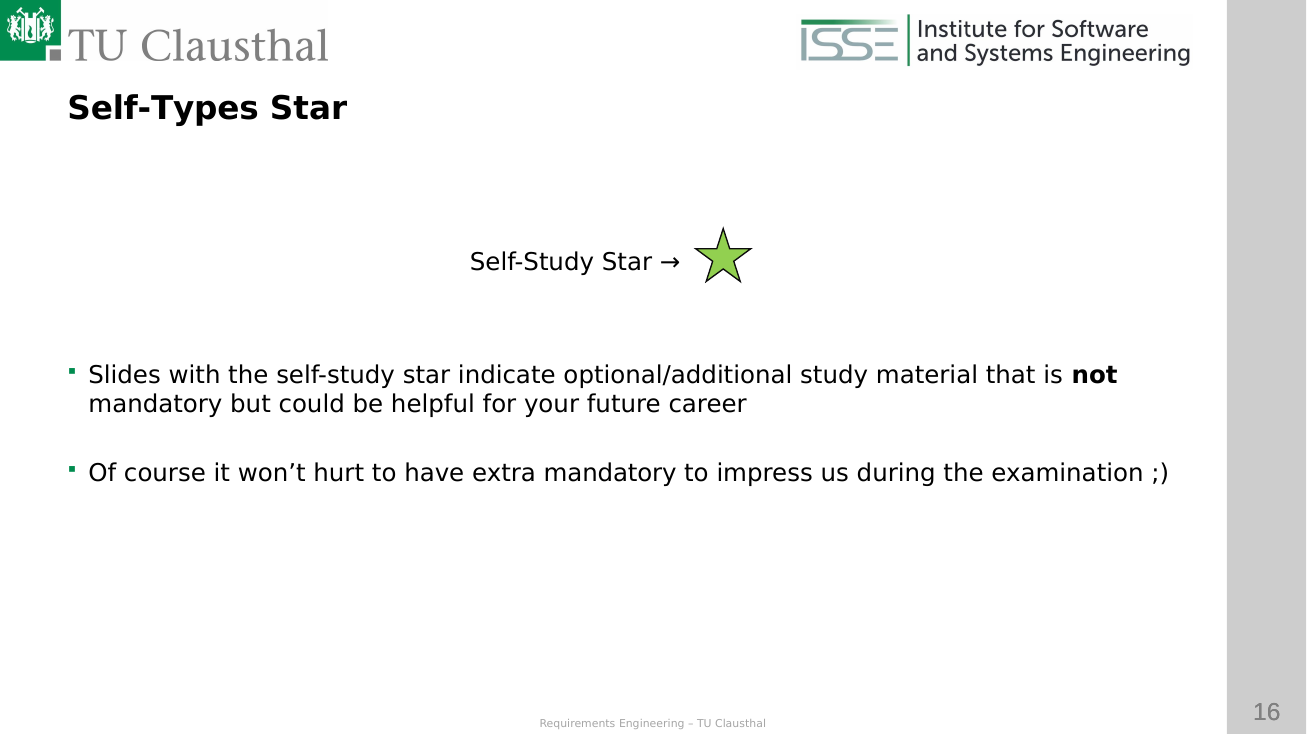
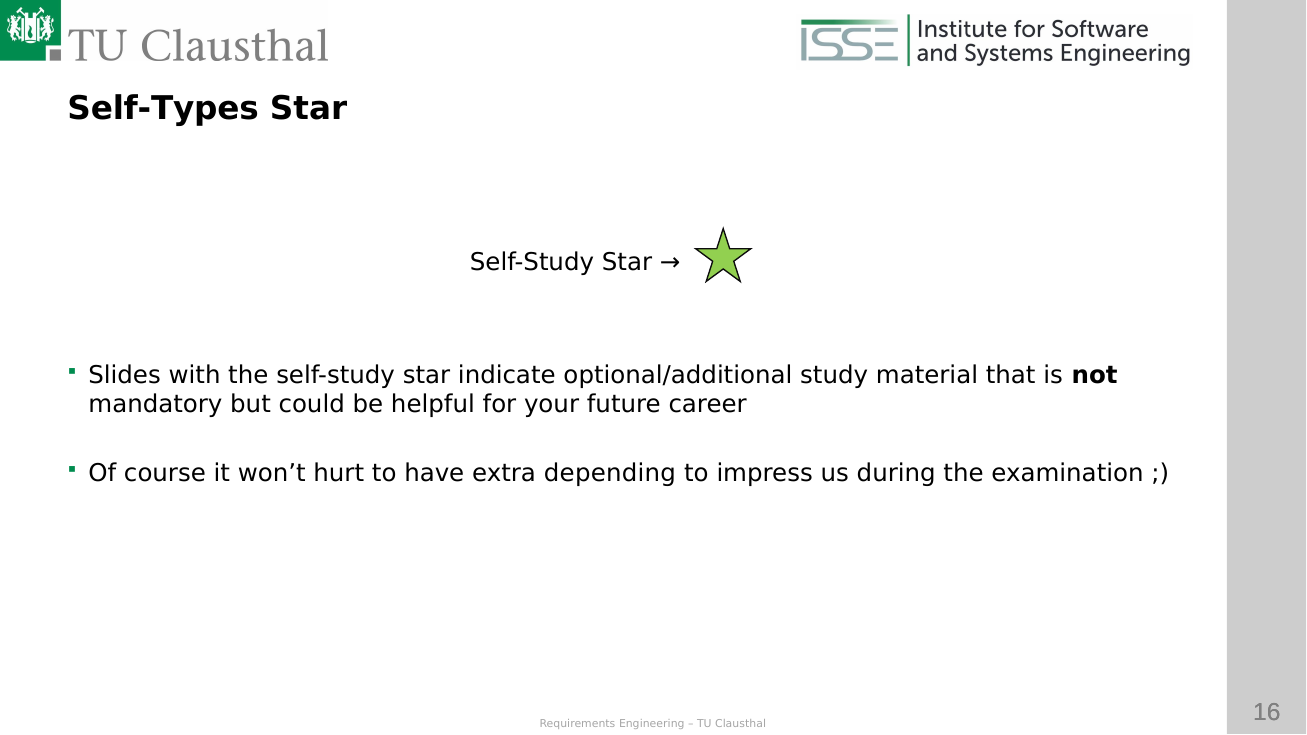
extra mandatory: mandatory -> depending (610, 474)
